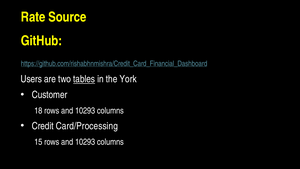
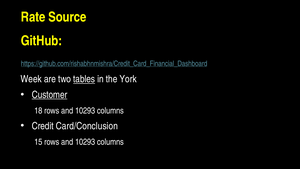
Users: Users -> Week (31, 79)
Customer underline: none -> present (50, 95)
Card/Processing: Card/Processing -> Card/Conclusion (87, 126)
